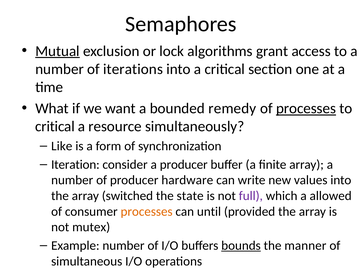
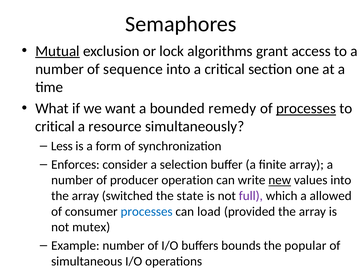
iterations: iterations -> sequence (133, 69)
Like: Like -> Less (62, 146)
Iteration: Iteration -> Enforces (75, 165)
a producer: producer -> selection (184, 165)
hardware: hardware -> operation (187, 181)
new underline: none -> present (280, 181)
processes colour: orange -> blue (147, 212)
until: until -> load (209, 212)
bounds underline: present -> none (241, 246)
manner: manner -> popular (305, 246)
